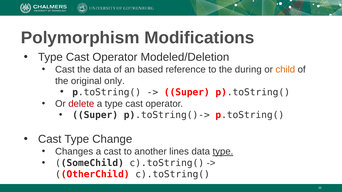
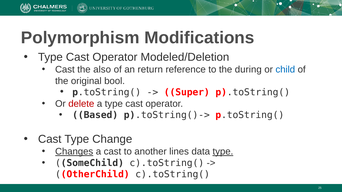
the data: data -> also (102, 70)
based: based -> return (150, 70)
child colour: orange -> blue (285, 70)
only: only -> bool (115, 81)
Super: Super -> Based (95, 115)
Changes underline: none -> present (74, 152)
